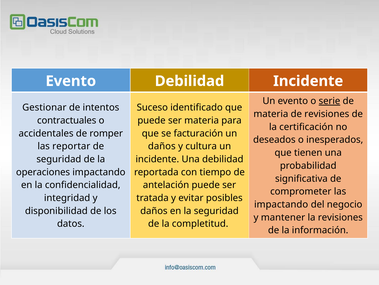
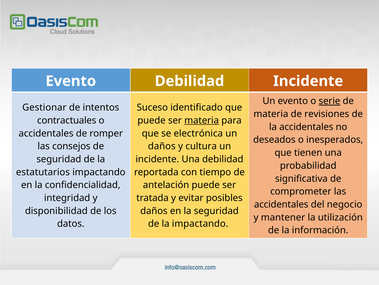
materia underline: none -> present (202, 120)
la certificación: certificación -> accidentales (306, 127)
facturación: facturación -> electrónica (198, 133)
reportar: reportar -> consejos (71, 146)
operaciones: operaciones -> estatutarios (43, 172)
impactando: impactando -> accidentales (281, 204)
la revisiones: revisiones -> utilización (340, 217)
la completitud: completitud -> impactando (200, 223)
